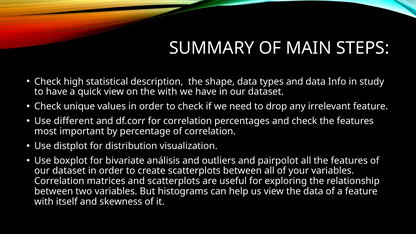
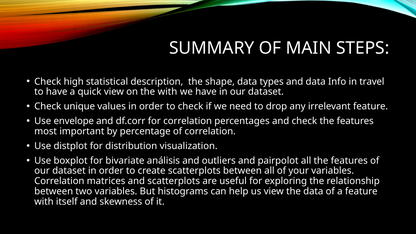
study: study -> travel (372, 82)
different: different -> envelope (74, 121)
